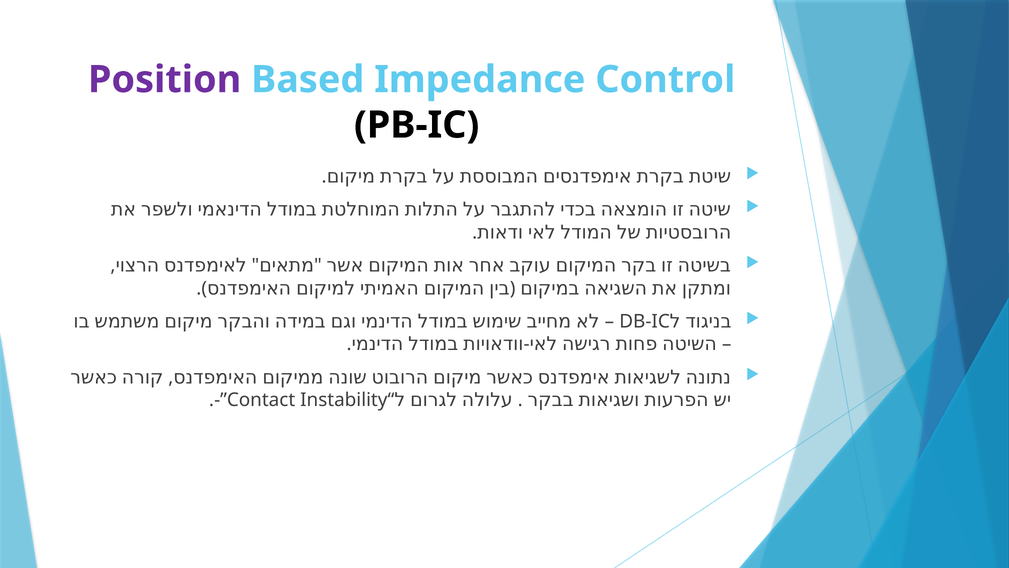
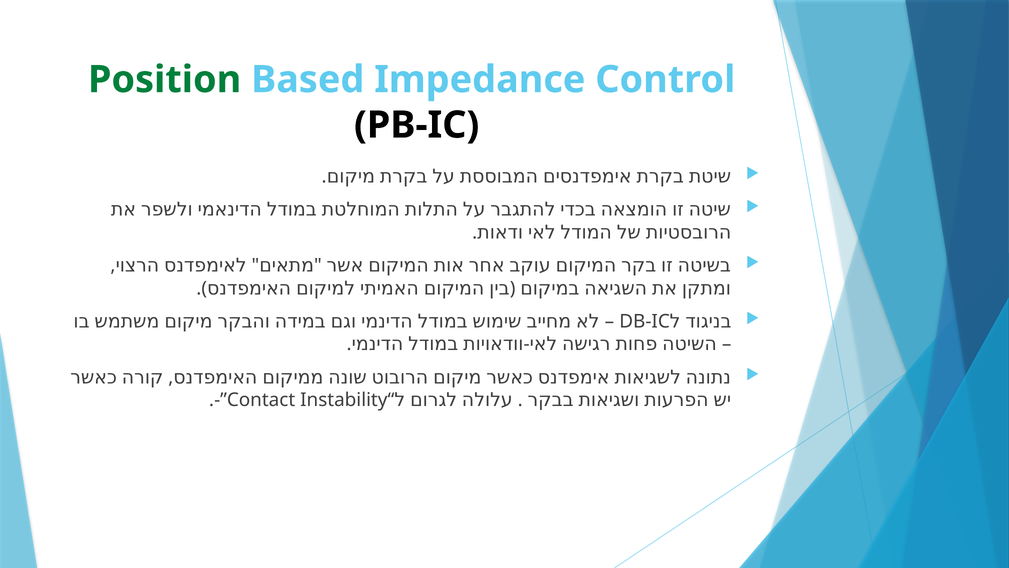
Position colour: purple -> green (165, 80)
